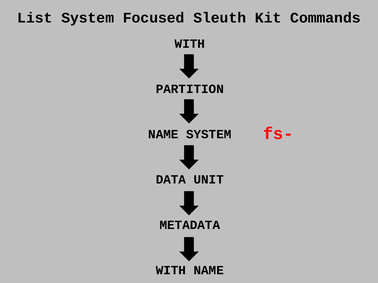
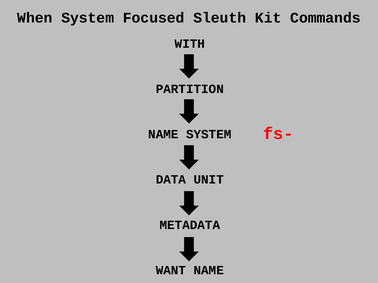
List: List -> When (35, 18)
WITH: WITH -> WANT (171, 271)
